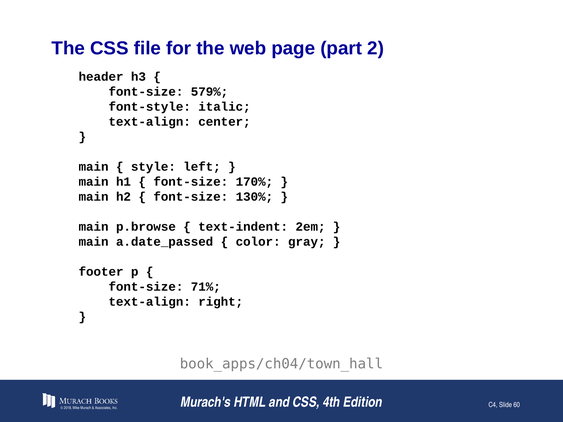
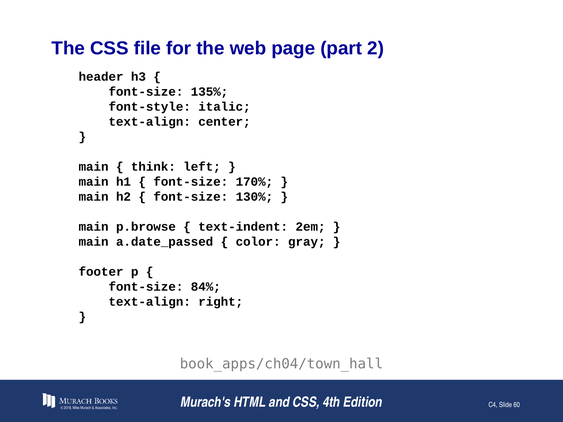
579%: 579% -> 135% (210, 92)
style: style -> think (153, 167)
71%: 71% -> 84% (206, 287)
